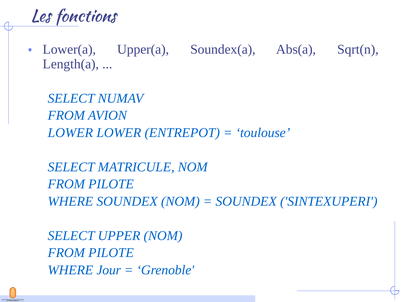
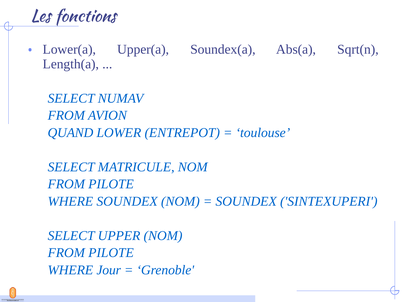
LOWER: LOWER -> QUAND (70, 133)
